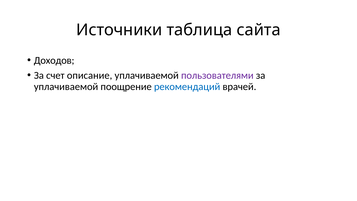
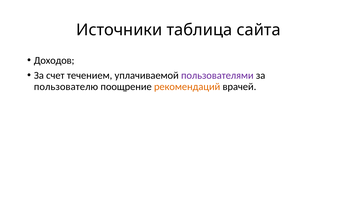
описание: описание -> течением (90, 75)
уплачиваемой: уплачиваемой -> пользователю (66, 87)
рекомендаций colour: blue -> orange (187, 87)
